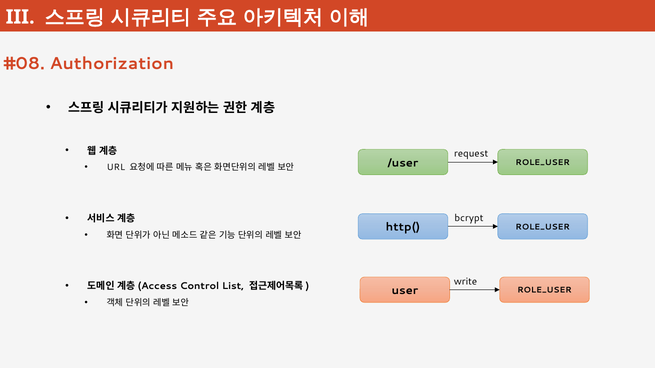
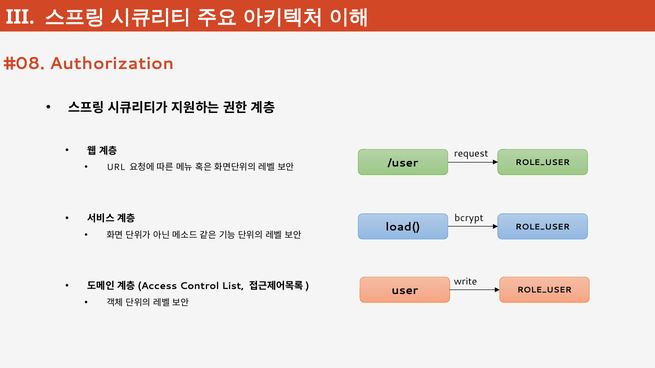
http(: http( -> load( (403, 227)
